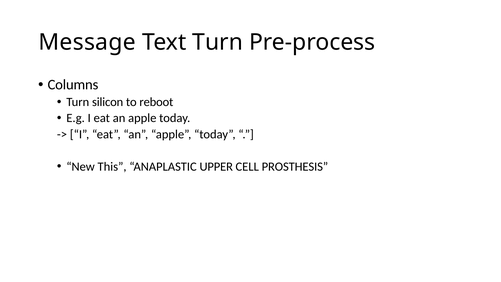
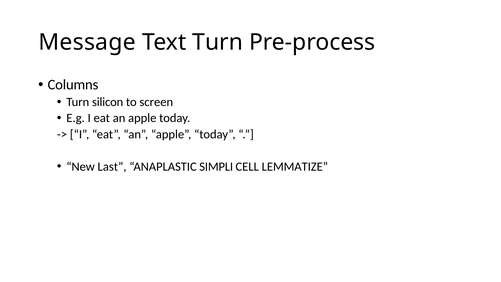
reboot: reboot -> screen (156, 102)
This: This -> Last (112, 166)
UPPER: UPPER -> SIMPLI (216, 166)
PROSTHESIS: PROSTHESIS -> LEMMATIZE (295, 166)
